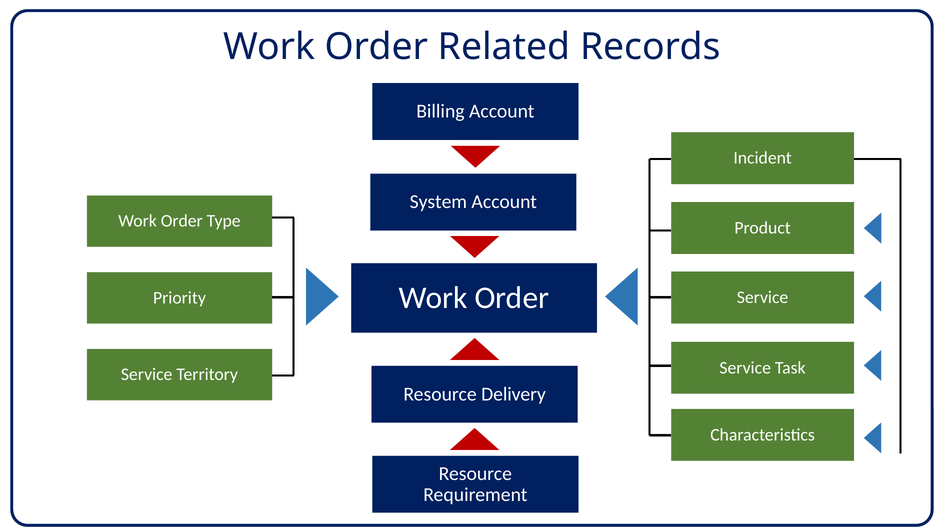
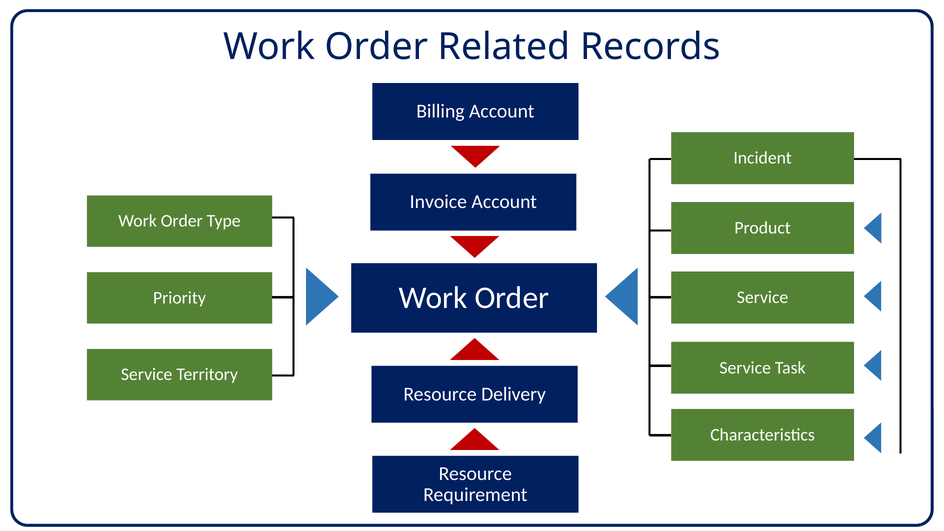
System: System -> Invoice (438, 202)
